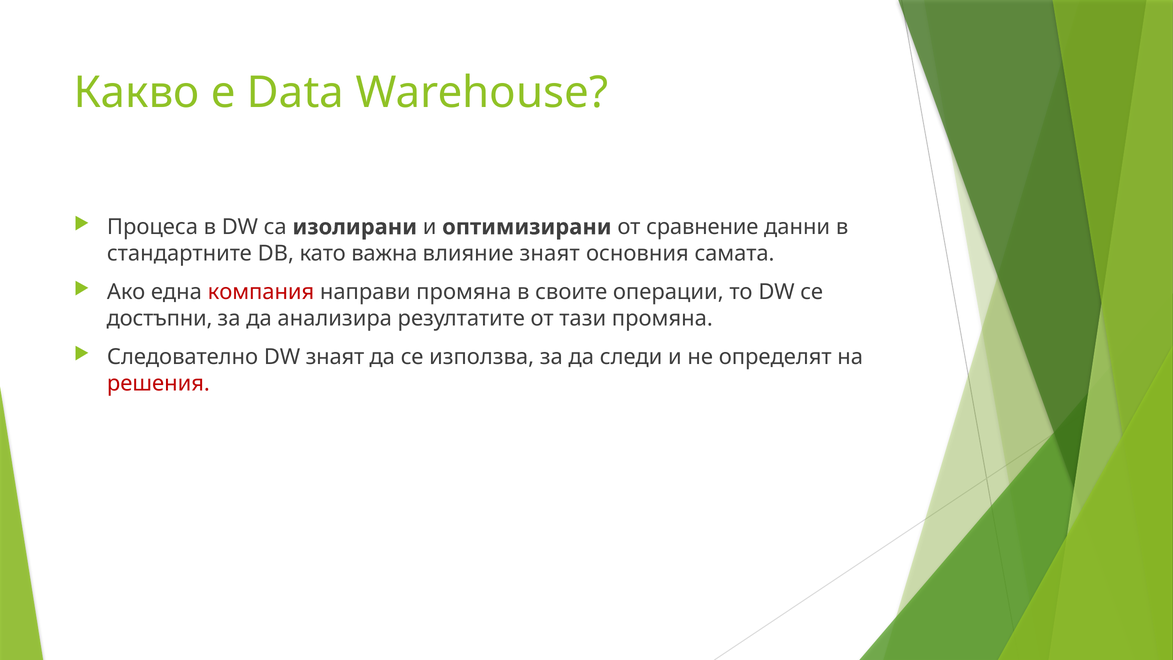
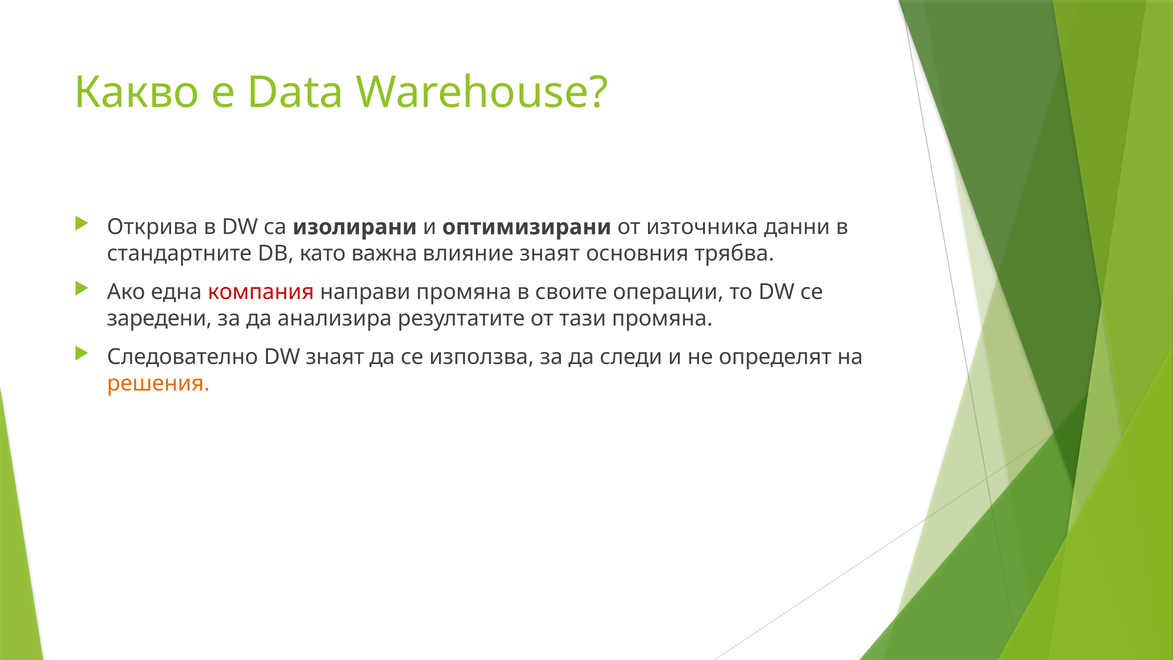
Процеса: Процеса -> Открива (152, 227)
сравнение: сравнение -> източника (702, 227)
самата: самата -> трябва (734, 253)
достъпни: достъпни -> заредени (159, 318)
решения colour: red -> orange (158, 383)
